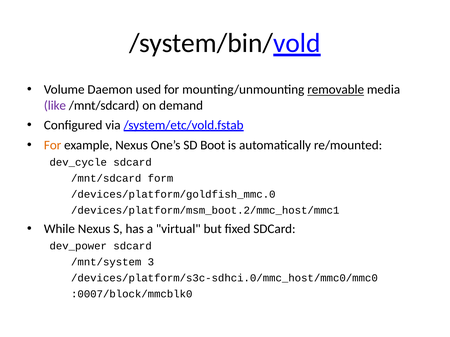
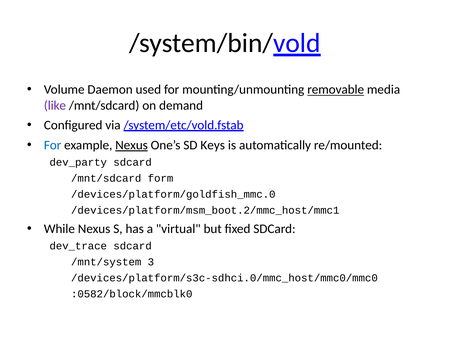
For colour: orange -> blue (53, 145)
Nexus underline: none -> present (132, 145)
Boot: Boot -> Keys (213, 145)
dev_cycle: dev_cycle -> dev_party (78, 163)
dev_power: dev_power -> dev_trace (78, 246)
:0007/block/mmcblk0: :0007/block/mmcblk0 -> :0582/block/mmcblk0 (132, 294)
